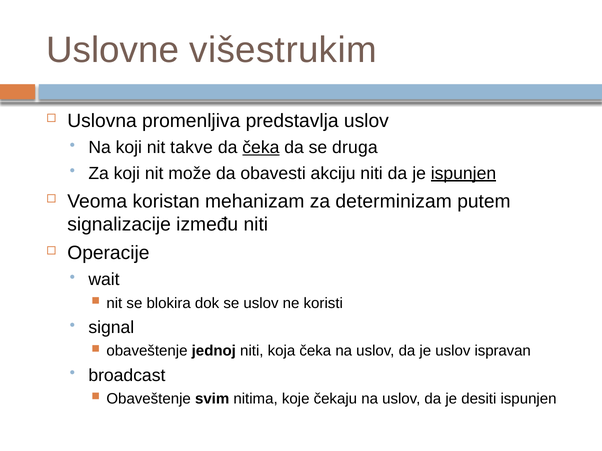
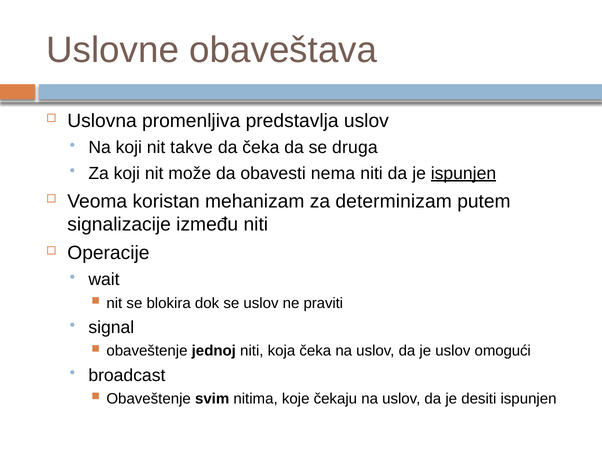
višestrukim: višestrukim -> obaveštava (283, 50)
čeka underline: present -> none (261, 148)
akciju: akciju -> nema (333, 173)
koristi: koristi -> praviti (323, 304)
ispravan: ispravan -> omogući (503, 351)
